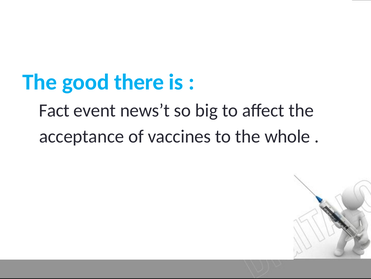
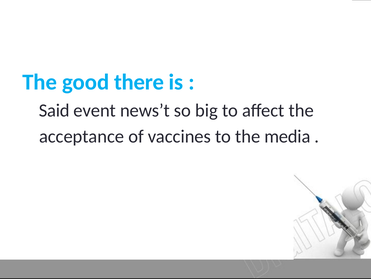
Fact: Fact -> Said (54, 110)
whole: whole -> media (287, 136)
